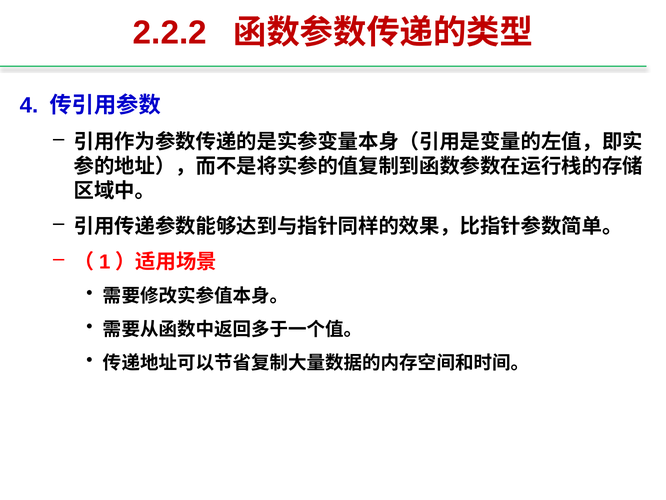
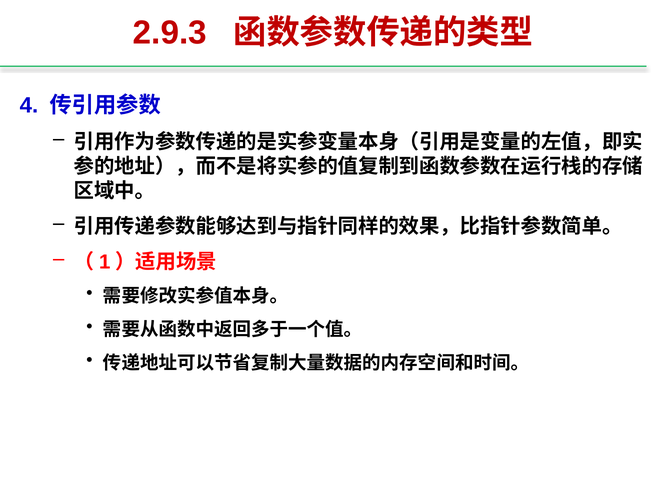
2.2.2: 2.2.2 -> 2.9.3 (170, 33)
